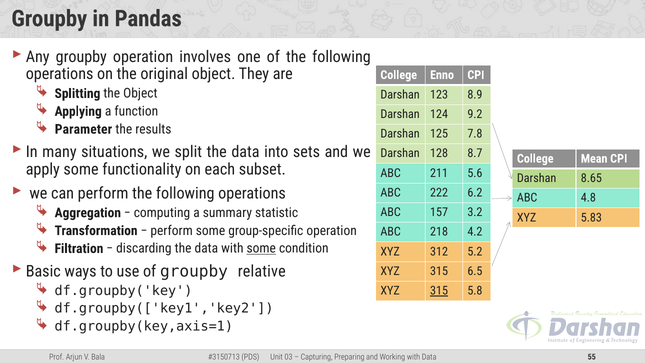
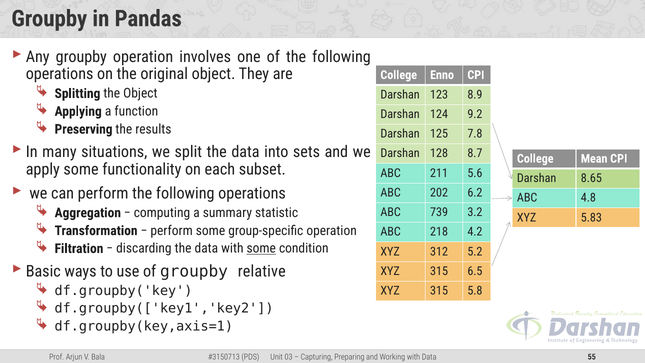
Parameter: Parameter -> Preserving (84, 129)
222: 222 -> 202 (439, 193)
157: 157 -> 739 (439, 212)
315 underline: present -> none (439, 291)
